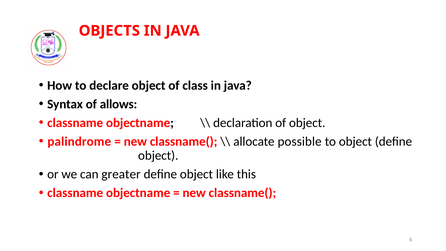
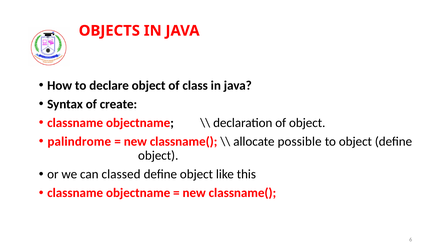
allows: allows -> create (118, 104)
greater: greater -> classed (121, 174)
